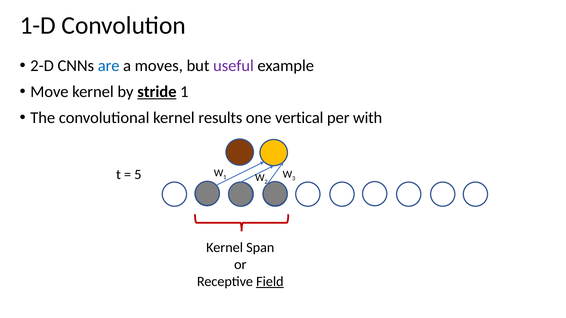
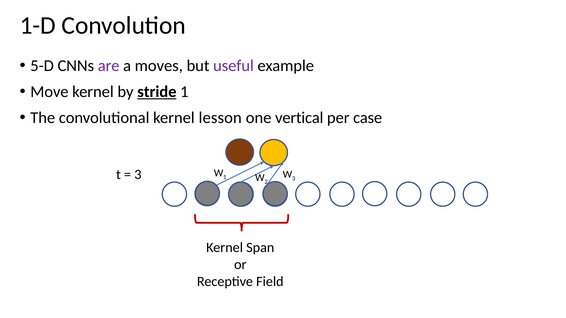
2-D: 2-D -> 5-D (42, 66)
are colour: blue -> purple (109, 66)
results: results -> lesson (220, 118)
with: with -> case (368, 118)
5: 5 -> 3 (138, 175)
Field underline: present -> none (270, 282)
